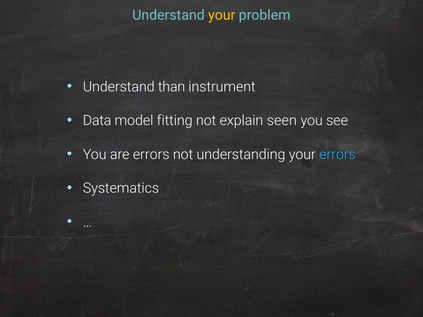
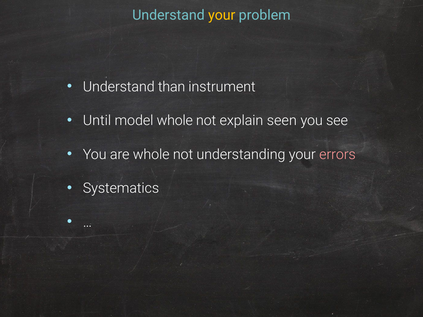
Data: Data -> Until (97, 121)
model fitting: fitting -> whole (175, 121)
are errors: errors -> whole (151, 155)
errors colour: light blue -> pink (337, 155)
